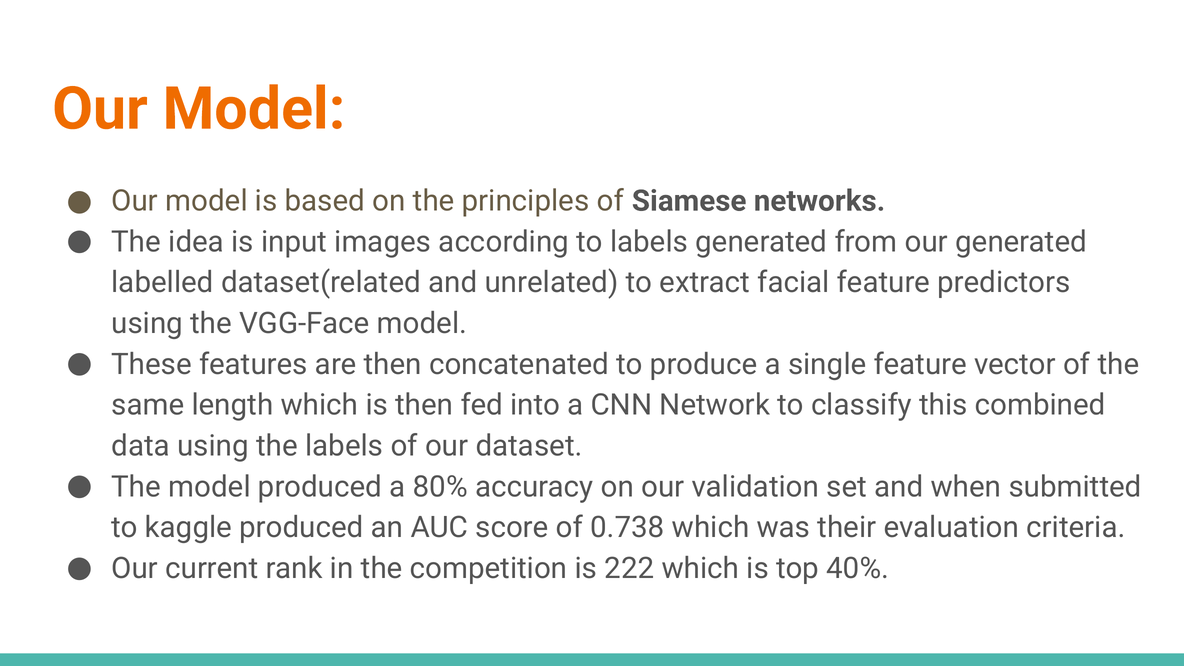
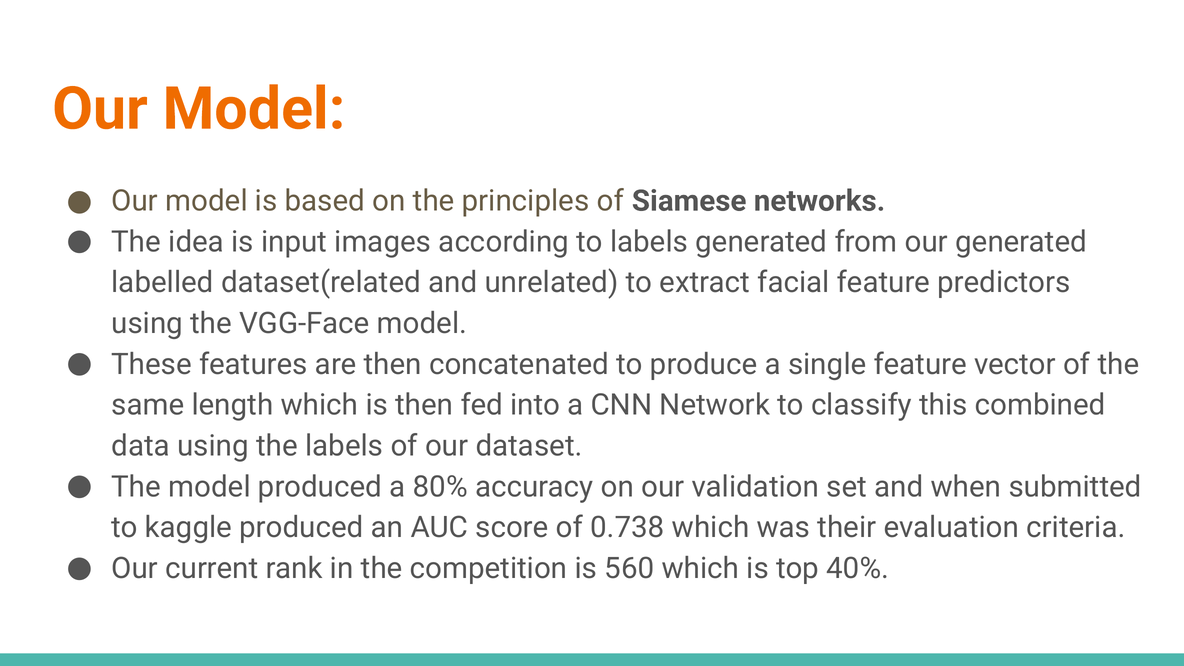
222: 222 -> 560 (629, 568)
